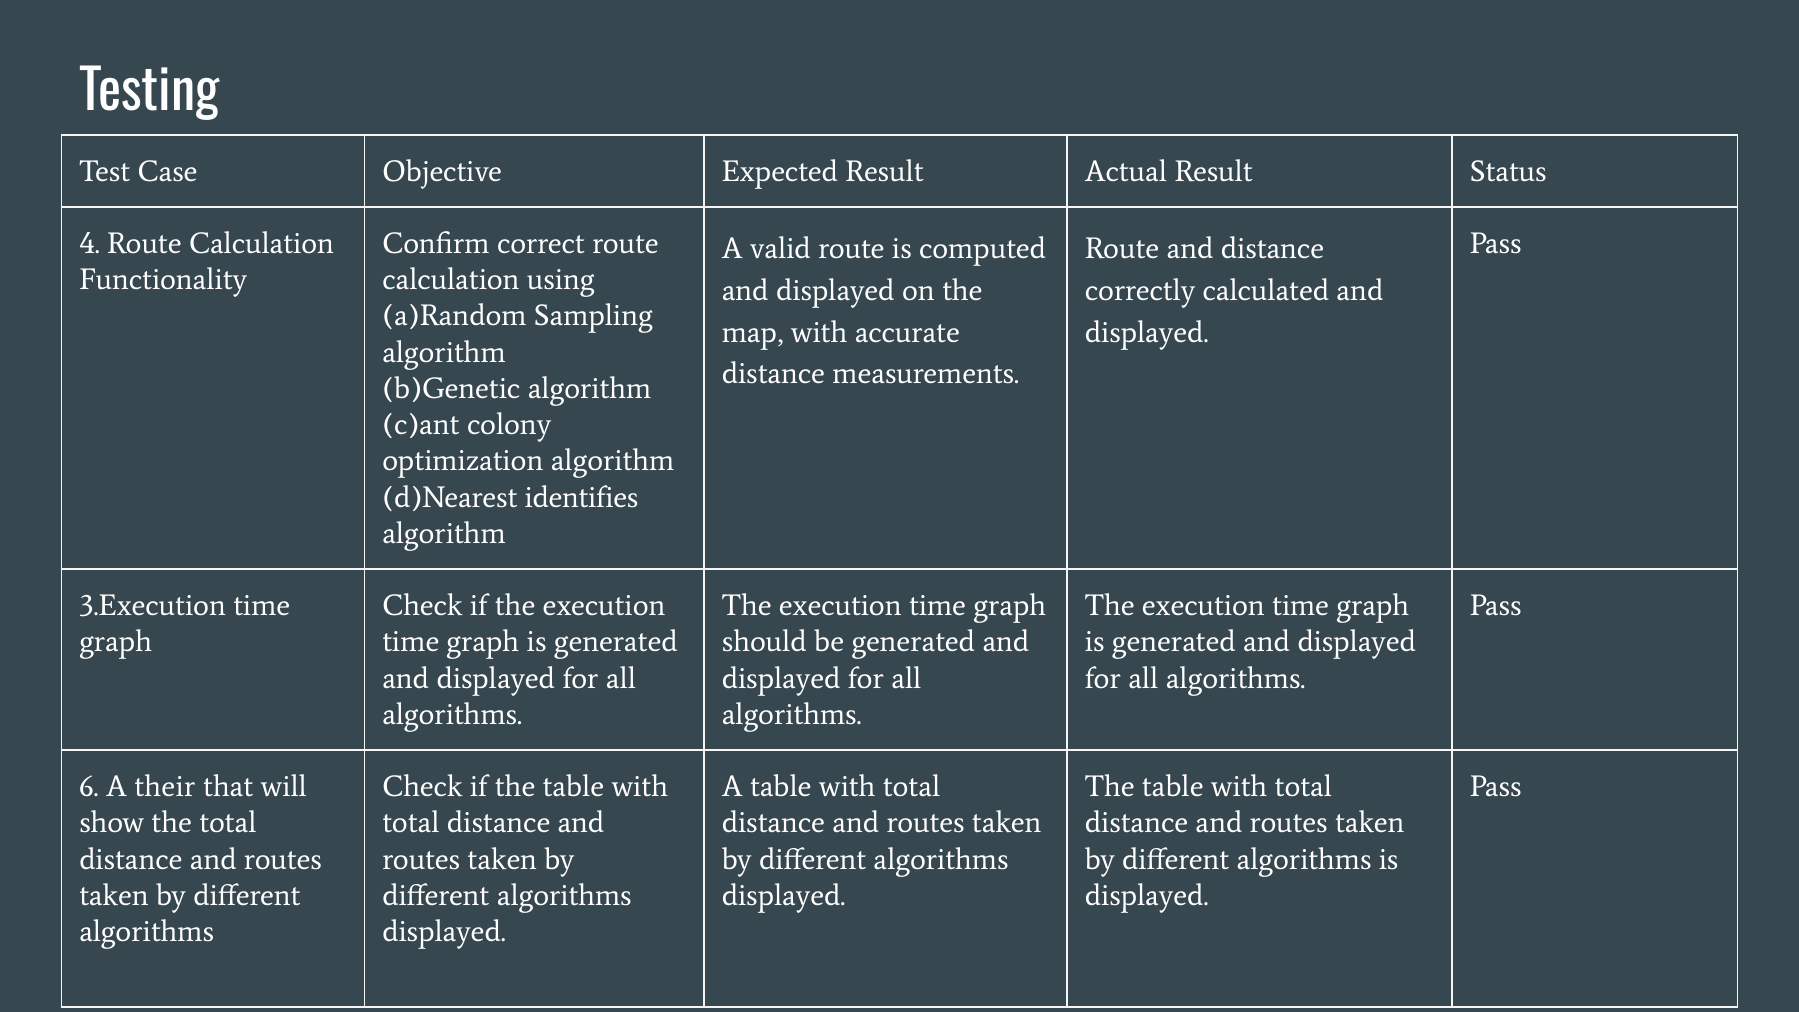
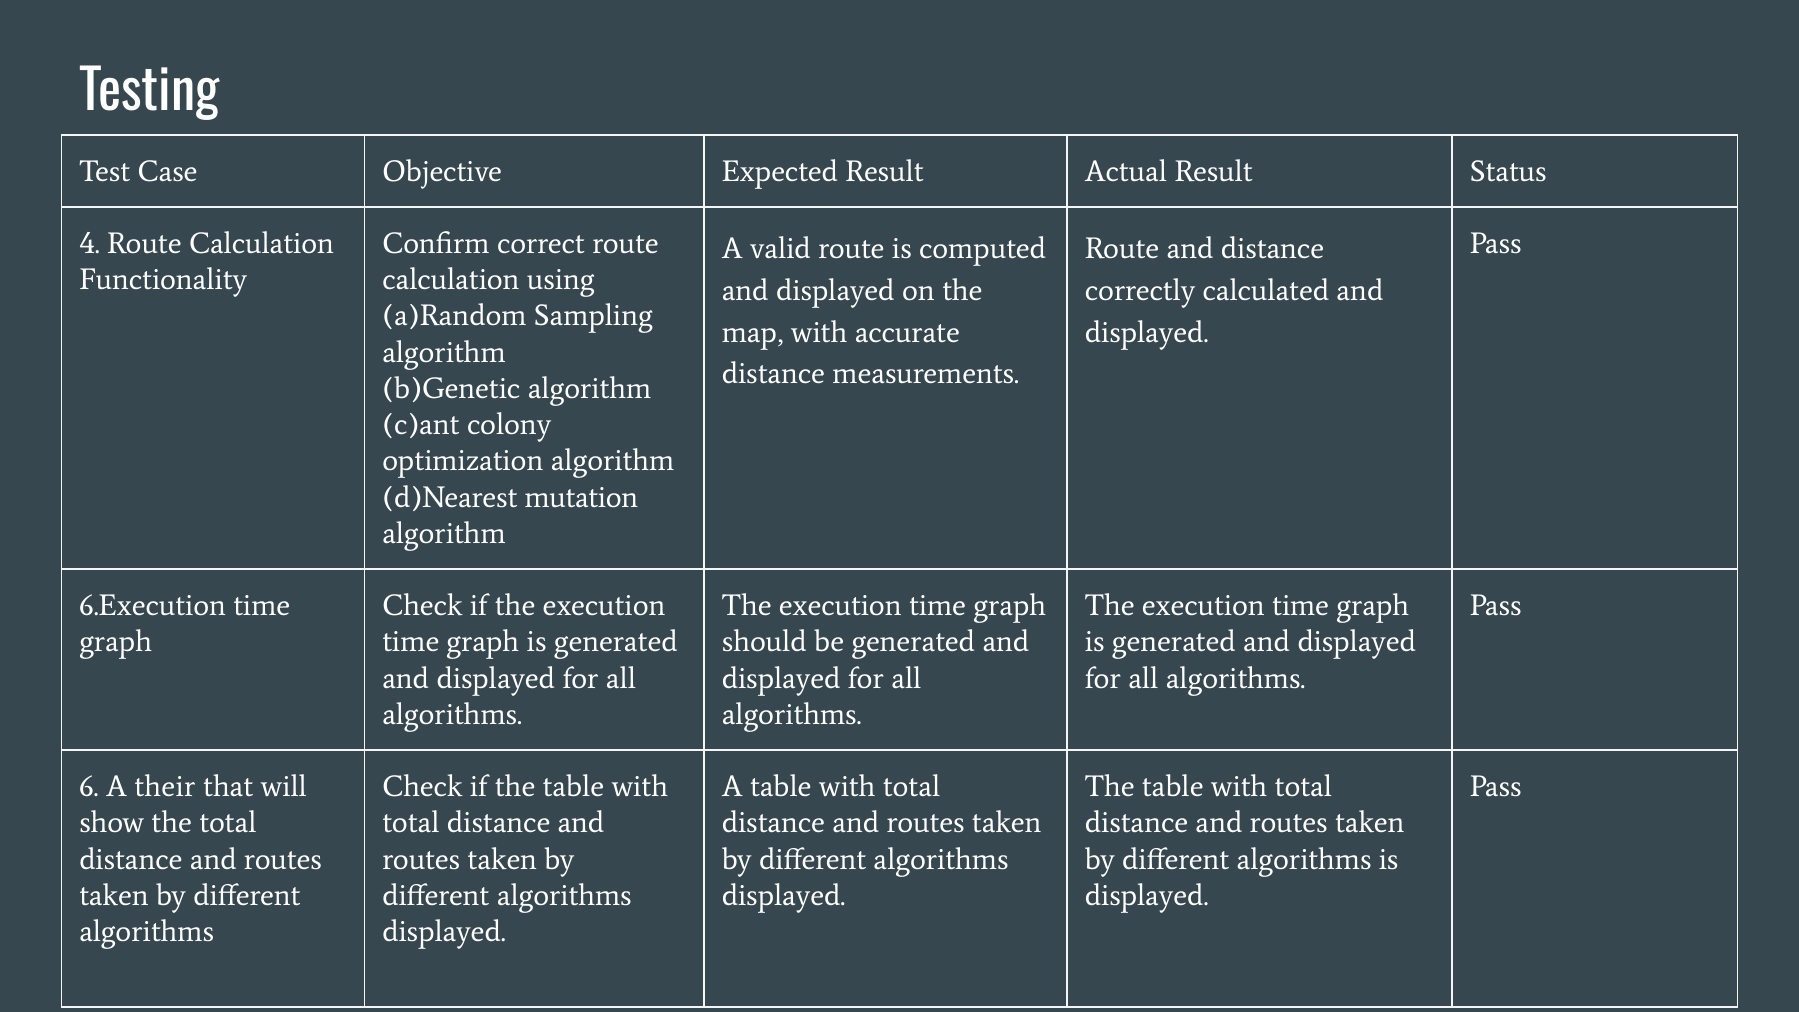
identifies: identifies -> mutation (581, 497)
3.Execution: 3.Execution -> 6.Execution (153, 606)
